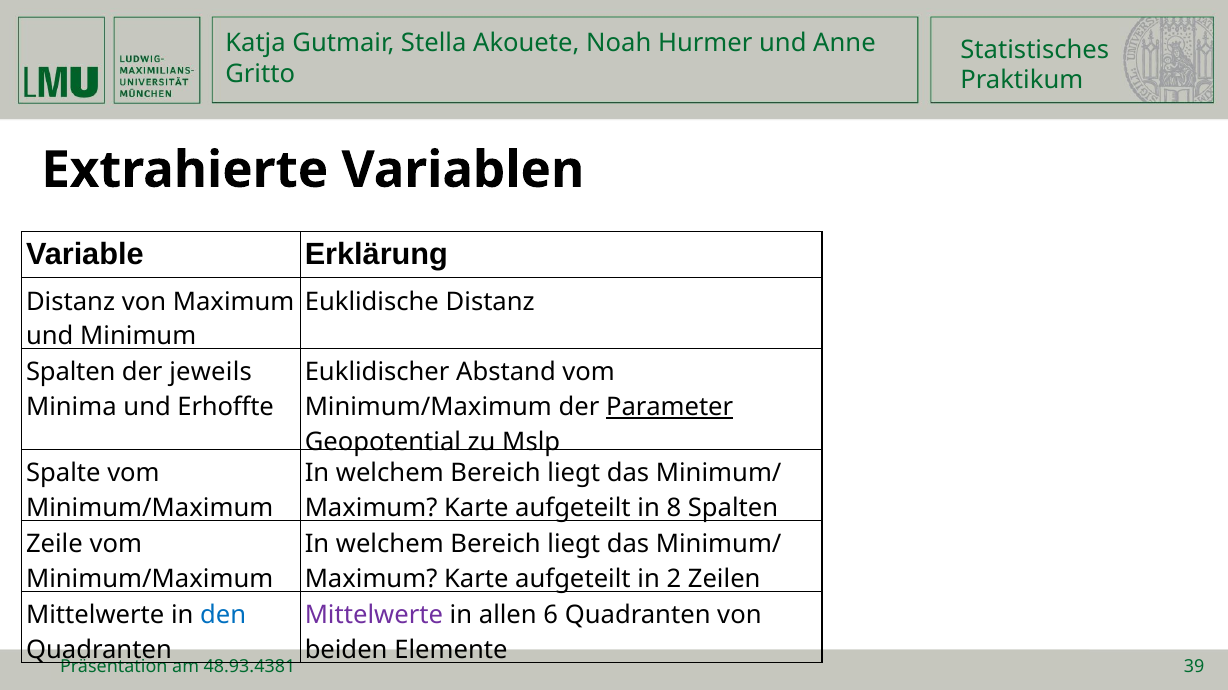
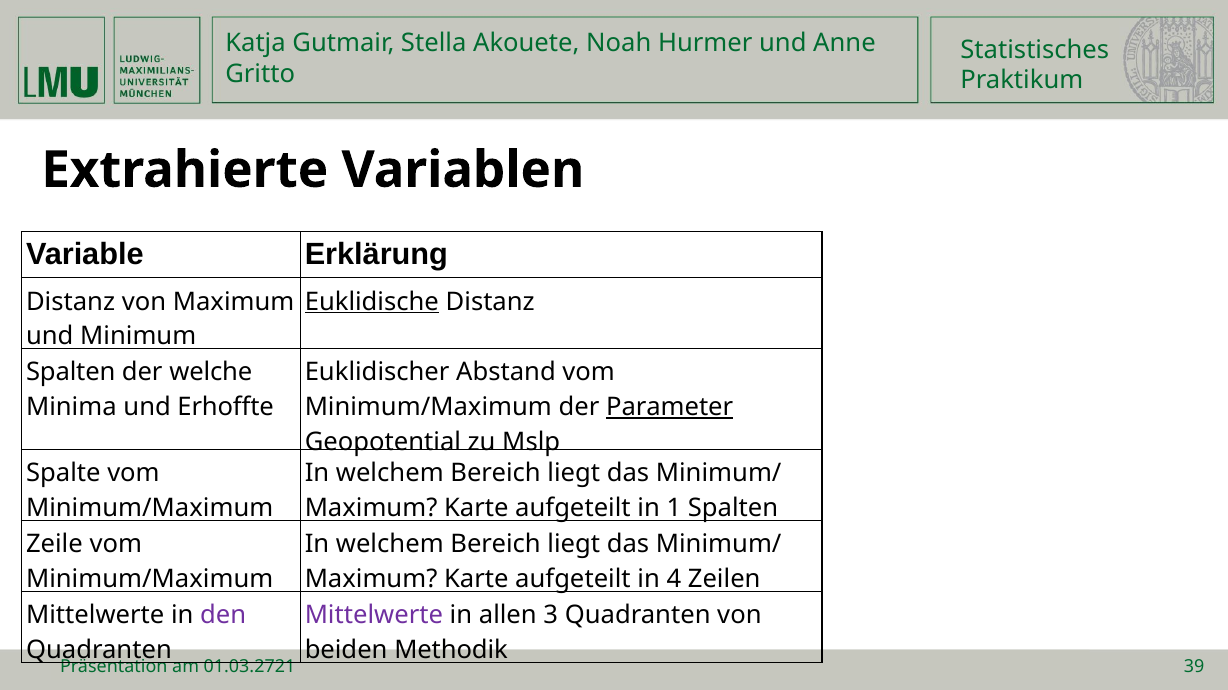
Euklidische underline: none -> present (372, 302)
jeweils: jeweils -> welche (211, 373)
8: 8 -> 1 (674, 509)
2: 2 -> 4 (674, 580)
den colour: blue -> purple (223, 616)
6: 6 -> 3 (551, 616)
Elemente: Elemente -> Methodik (451, 651)
48.93.4381: 48.93.4381 -> 01.03.2721 (249, 667)
